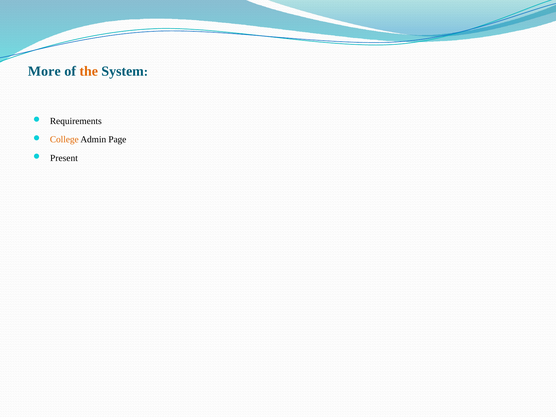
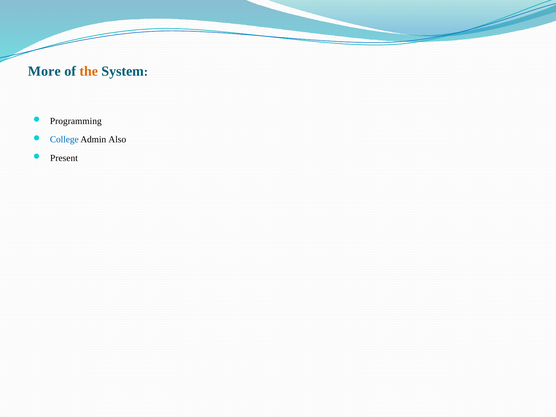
Requirements: Requirements -> Programming (76, 121)
College colour: orange -> blue (64, 140)
Page: Page -> Also (117, 140)
